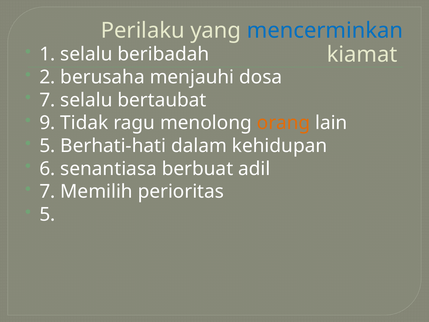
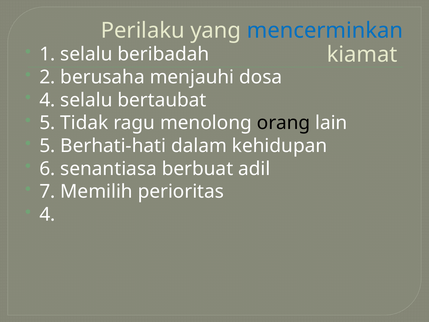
7: 7 -> 4 (47, 100)
9: 9 -> 5 (47, 123)
orang colour: orange -> black (284, 123)
5: 5 -> 4 (47, 214)
